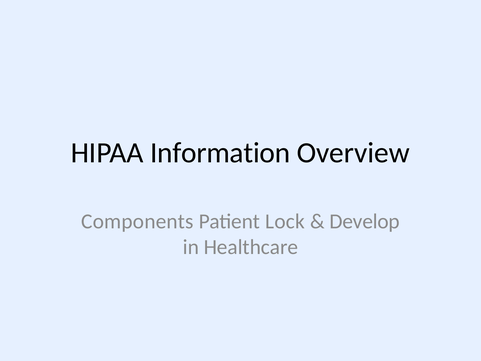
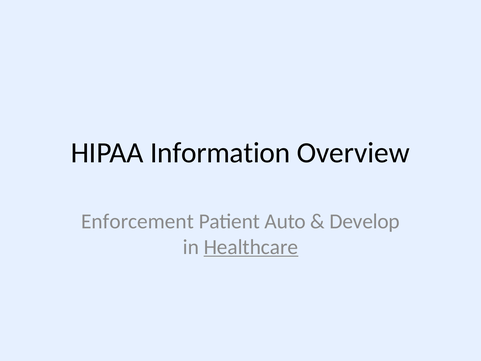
Components: Components -> Enforcement (138, 221)
Lock: Lock -> Auto (285, 221)
Healthcare underline: none -> present (251, 247)
